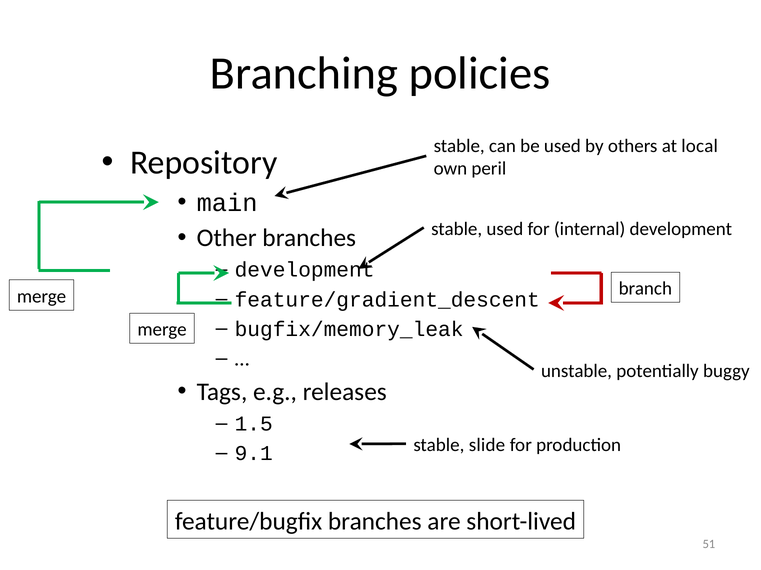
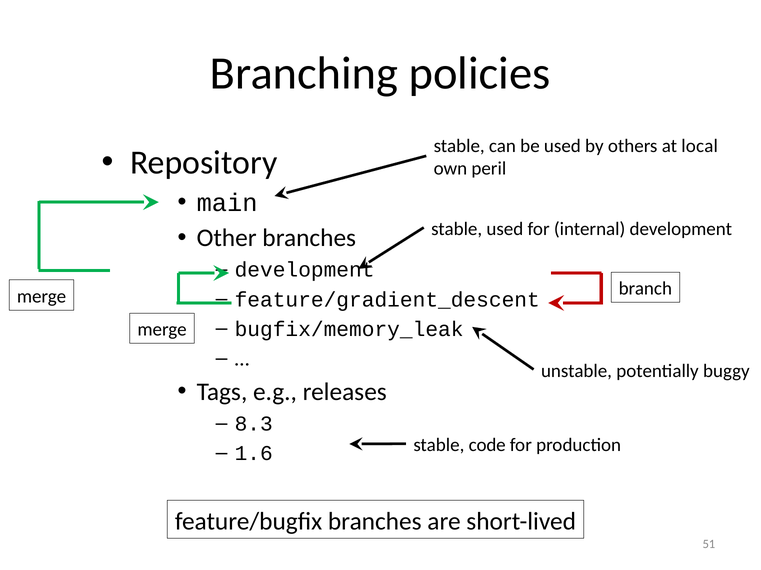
1.5: 1.5 -> 8.3 (254, 424)
slide: slide -> code (487, 446)
9.1: 9.1 -> 1.6 (254, 454)
